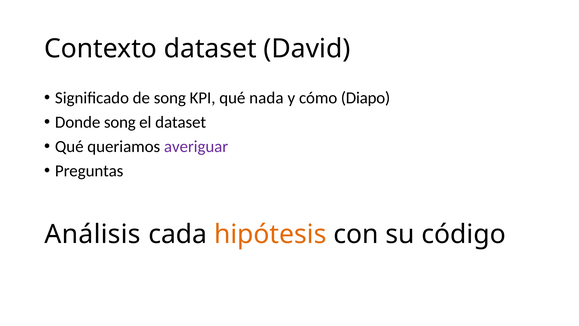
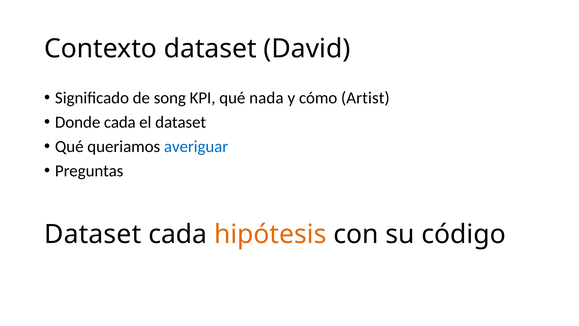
Diapo: Diapo -> Artist (365, 98)
Donde song: song -> cada (120, 122)
averiguar colour: purple -> blue (196, 146)
Análisis: Análisis -> Dataset (93, 234)
